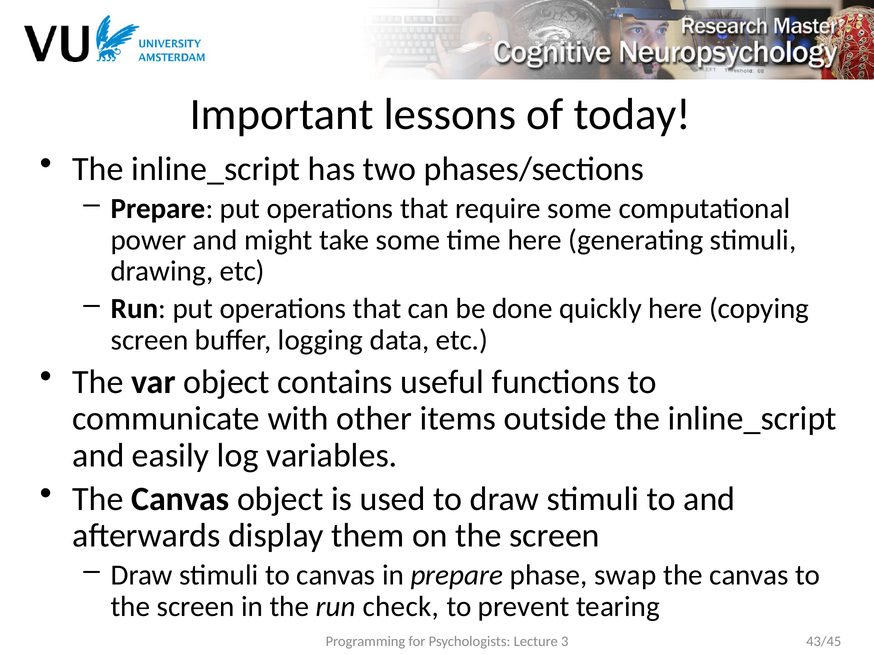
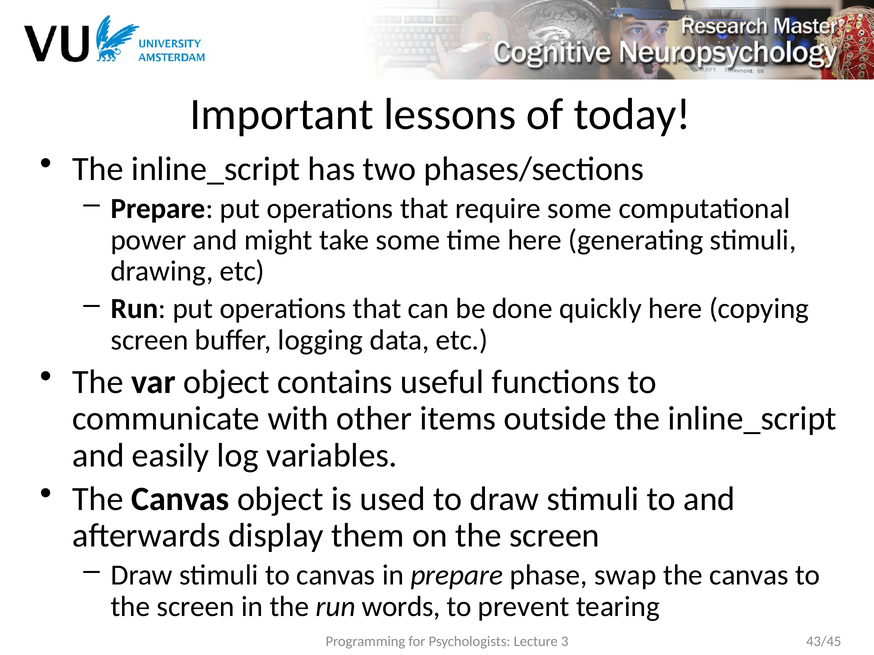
check: check -> words (401, 607)
